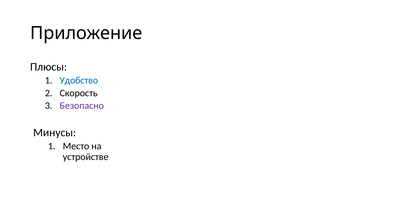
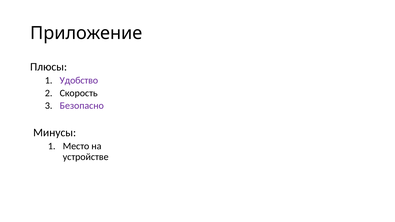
Удобство colour: blue -> purple (79, 80)
